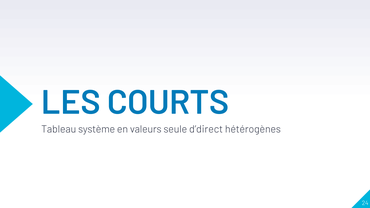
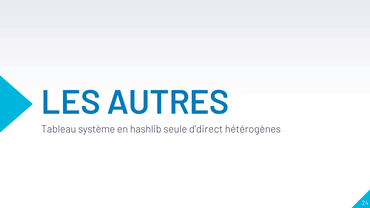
COURTS: COURTS -> AUTRES (168, 103)
valeurs: valeurs -> hashlib (146, 129)
